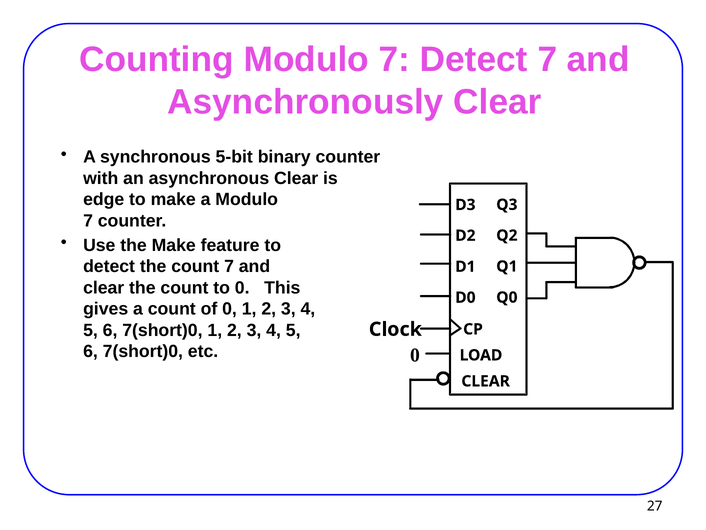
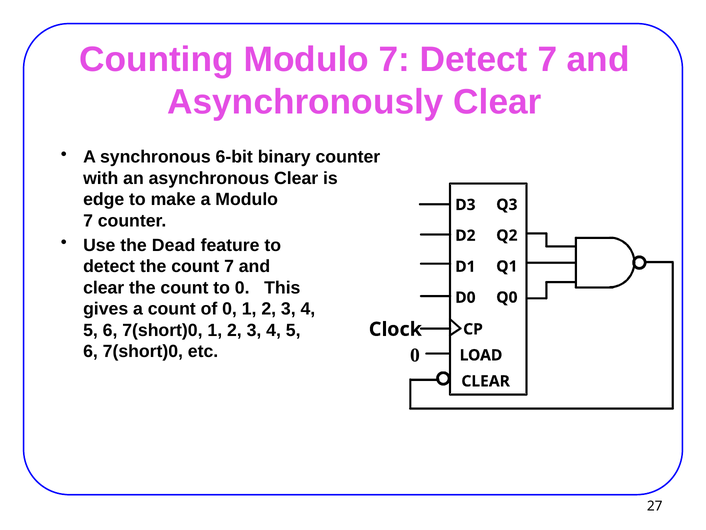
5-bit: 5-bit -> 6-bit (234, 157)
the Make: Make -> Dead (174, 245)
